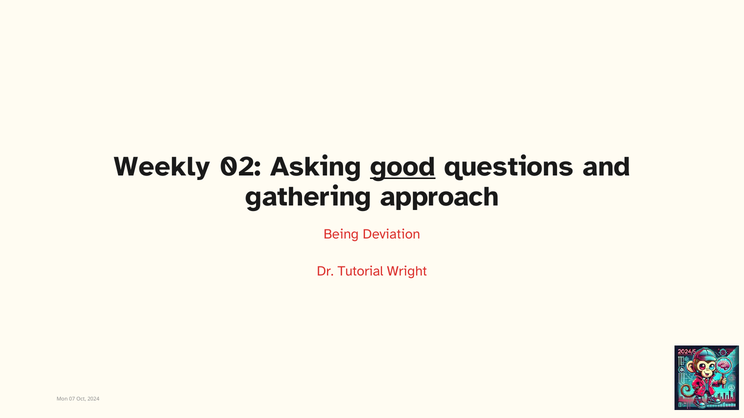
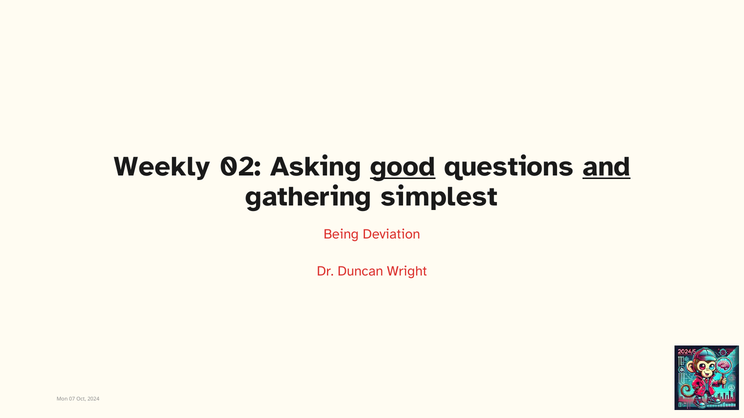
and underline: none -> present (607, 167)
approach: approach -> simplest (439, 197)
Tutorial: Tutorial -> Duncan (360, 272)
